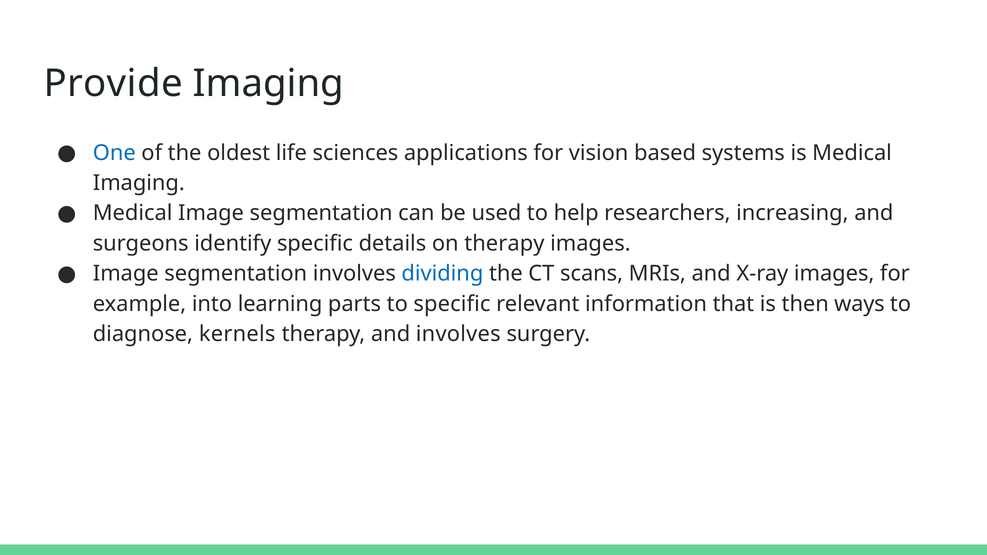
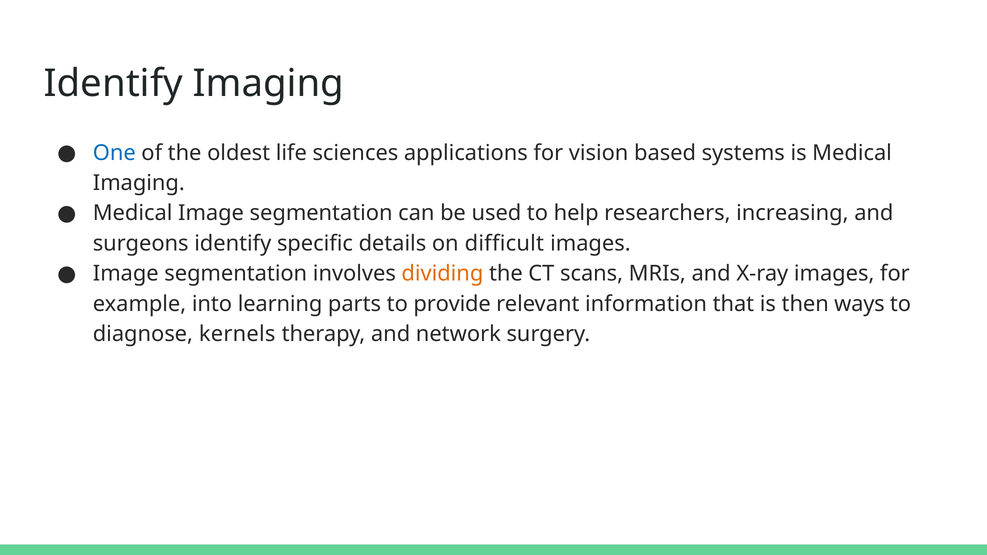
Provide: Provide -> Identify (113, 84)
on therapy: therapy -> difficult (504, 244)
dividing colour: blue -> orange (442, 274)
to specific: specific -> provide (452, 304)
and involves: involves -> network (458, 334)
